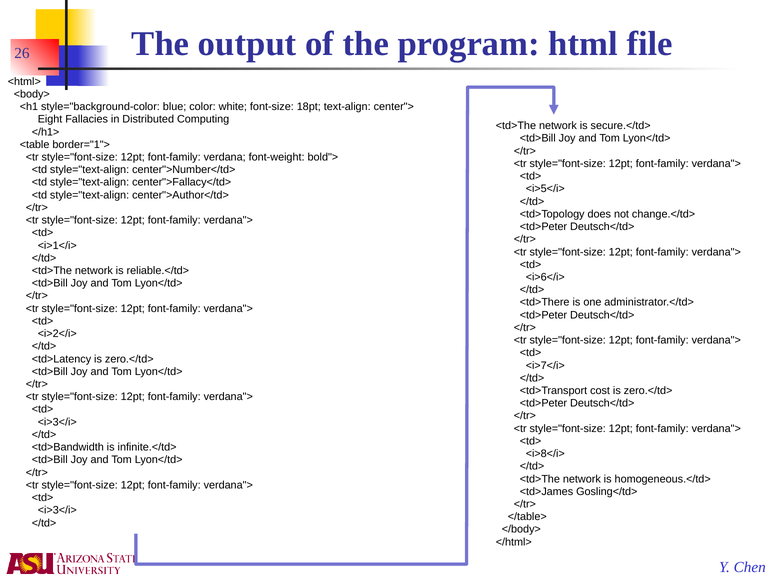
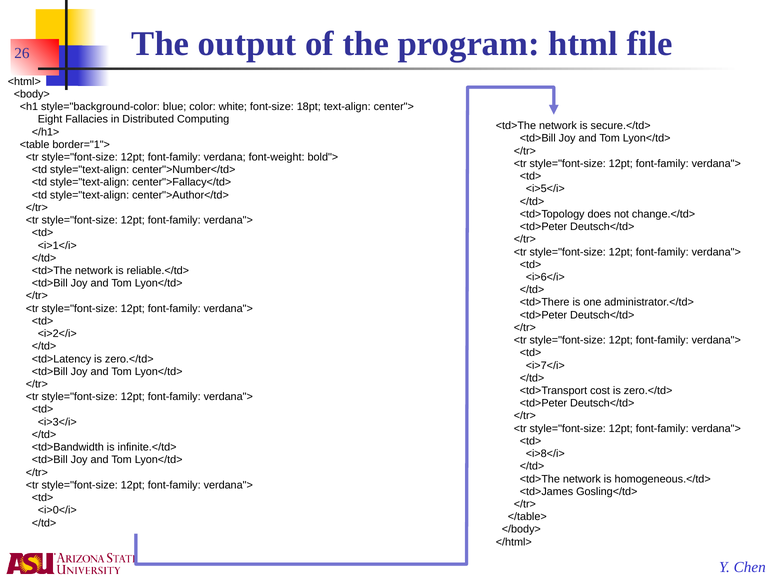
<i>3</i>: <i>3</i> -> <i>0</i> (57, 510)
